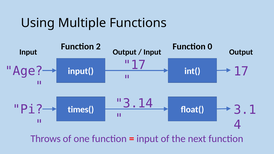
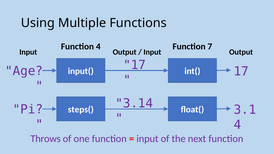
0: 0 -> 7 (210, 47)
Function 2: 2 -> 4 (98, 47)
times(: times( -> steps( (81, 110)
